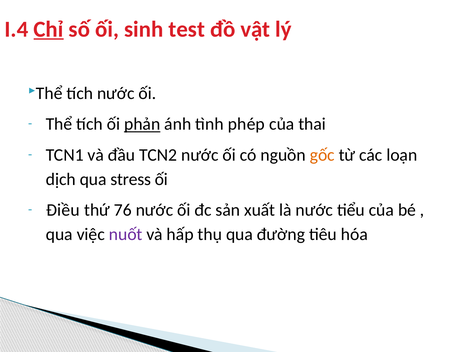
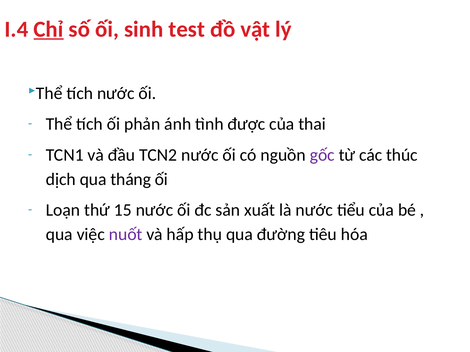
phản underline: present -> none (142, 124)
phép: phép -> được (246, 124)
gốc colour: orange -> purple (322, 155)
loạn: loạn -> thúc (402, 155)
stress: stress -> tháng (131, 179)
Điều: Điều -> Loạn (63, 210)
76: 76 -> 15 (123, 210)
